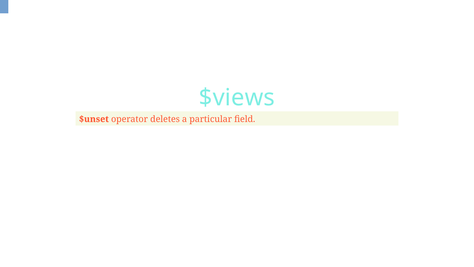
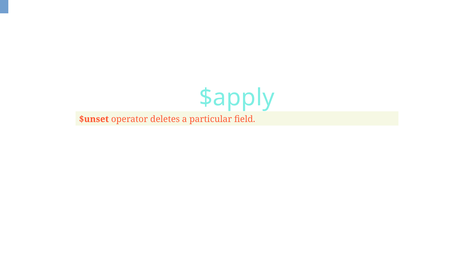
$views: $views -> $apply (237, 98)
